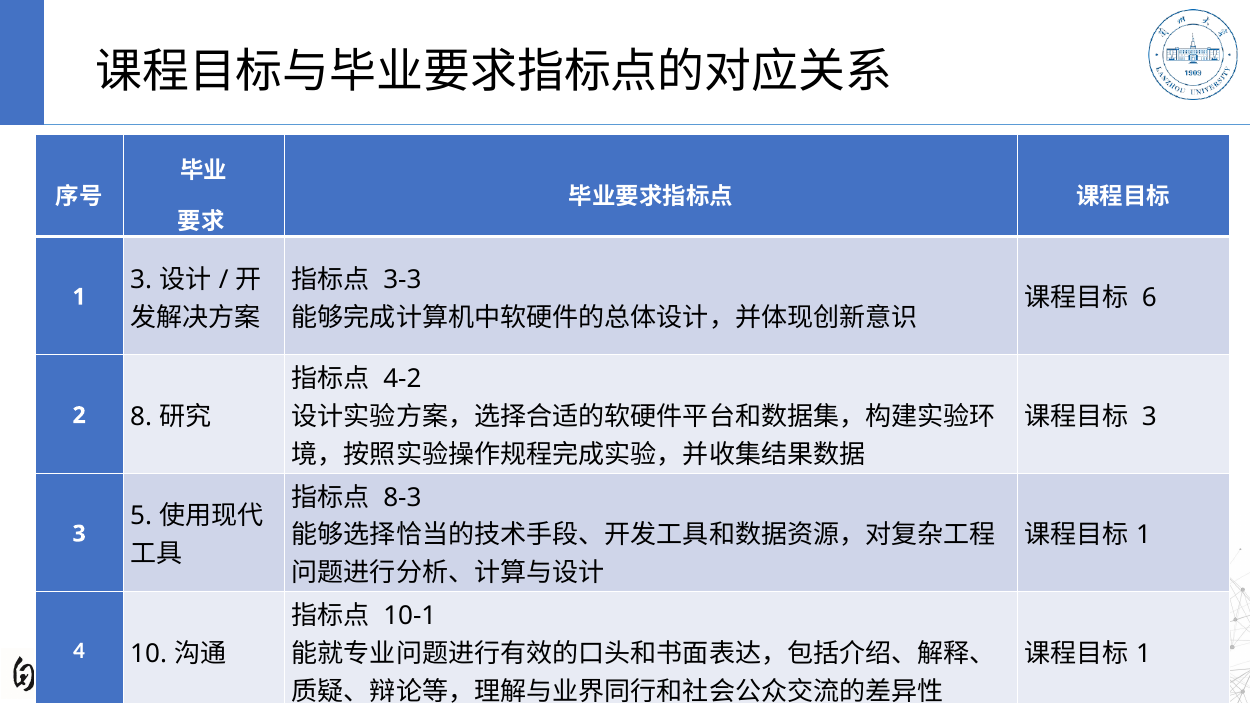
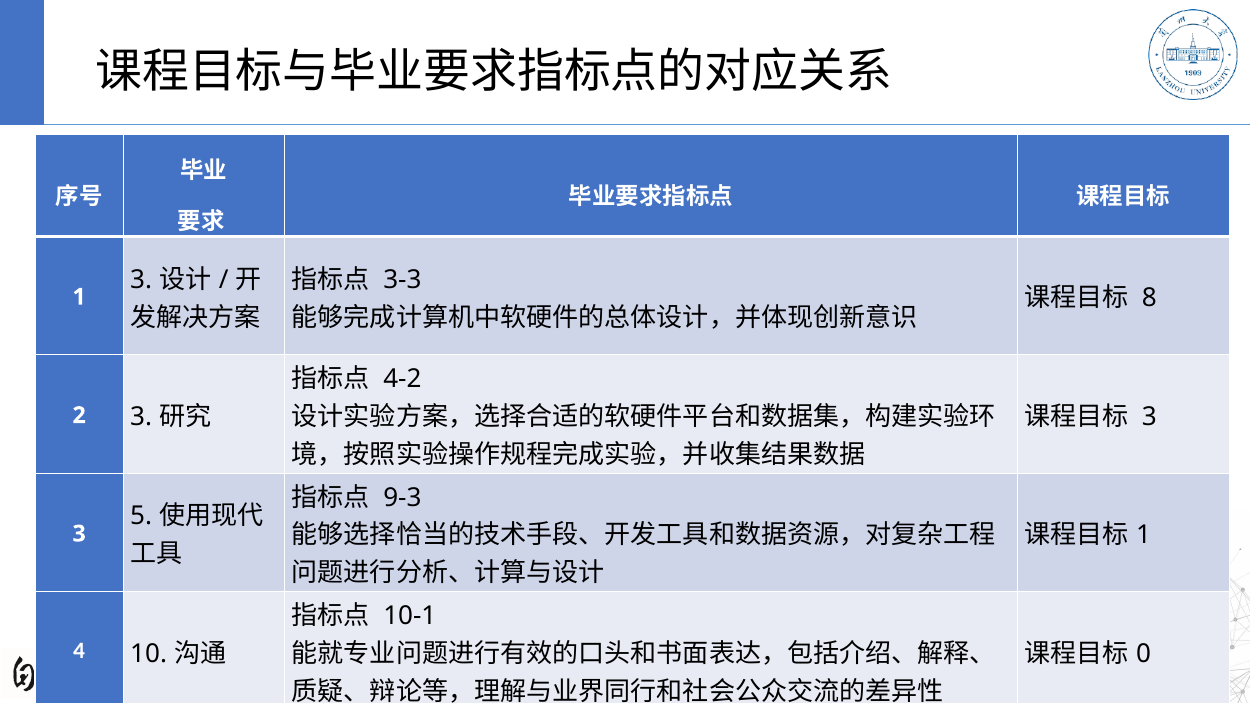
6: 6 -> 8 (1149, 298)
2 8: 8 -> 3 (141, 417)
8-3: 8-3 -> 9-3 (402, 497)
1: 1 -> 0 (1143, 654)
